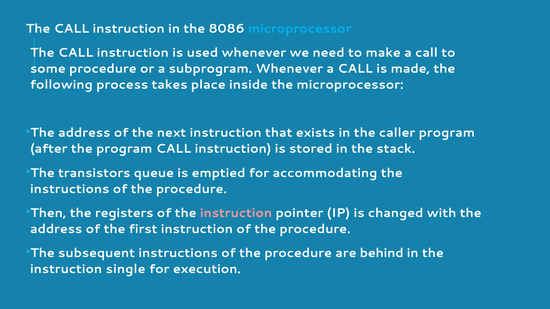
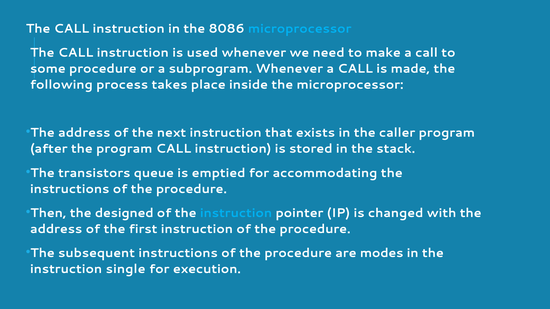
registers: registers -> designed (124, 213)
instruction colour: pink -> light blue (236, 213)
behind: behind -> modes (382, 253)
